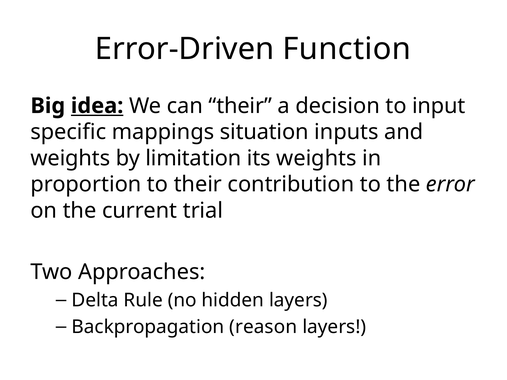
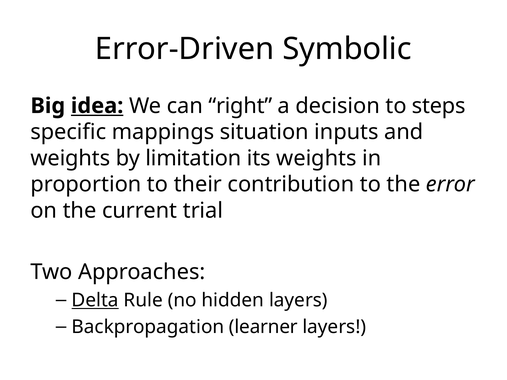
Function: Function -> Symbolic (347, 49)
can their: their -> right (240, 106)
input: input -> steps (439, 106)
Delta underline: none -> present (95, 300)
reason: reason -> learner (263, 327)
